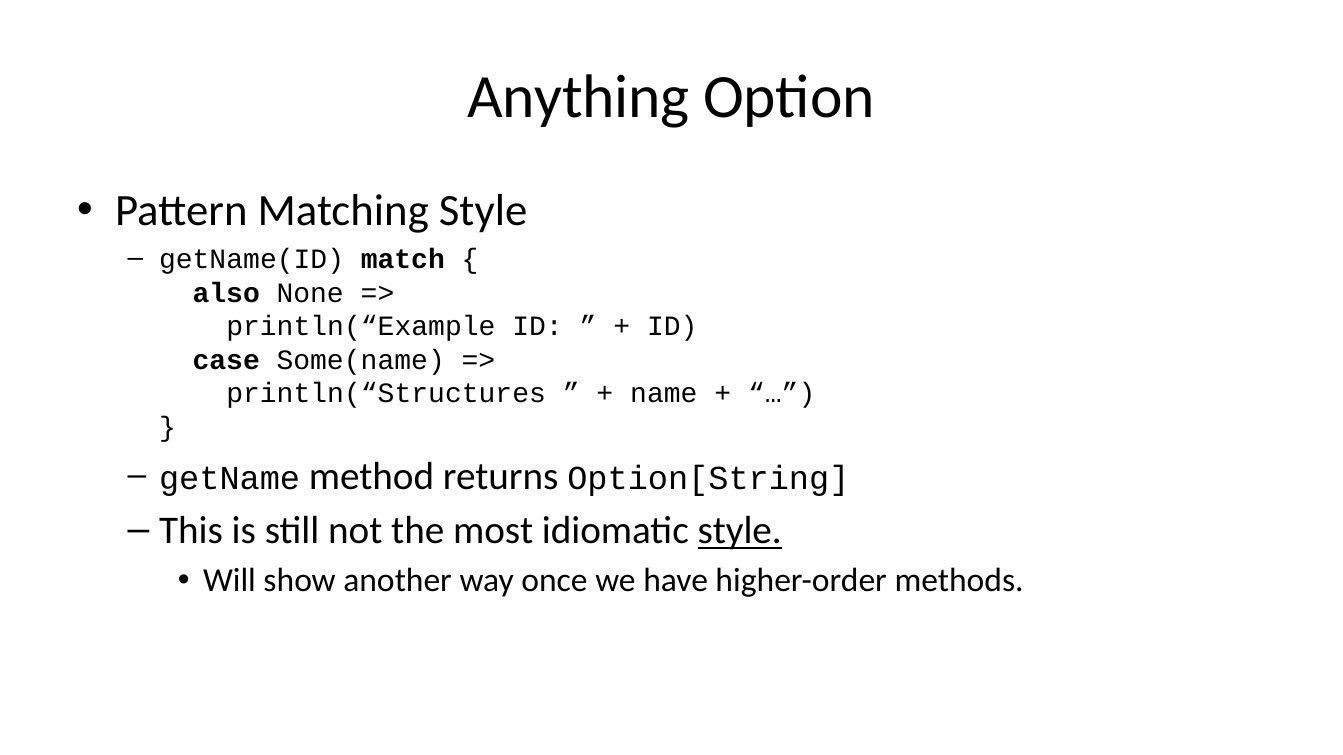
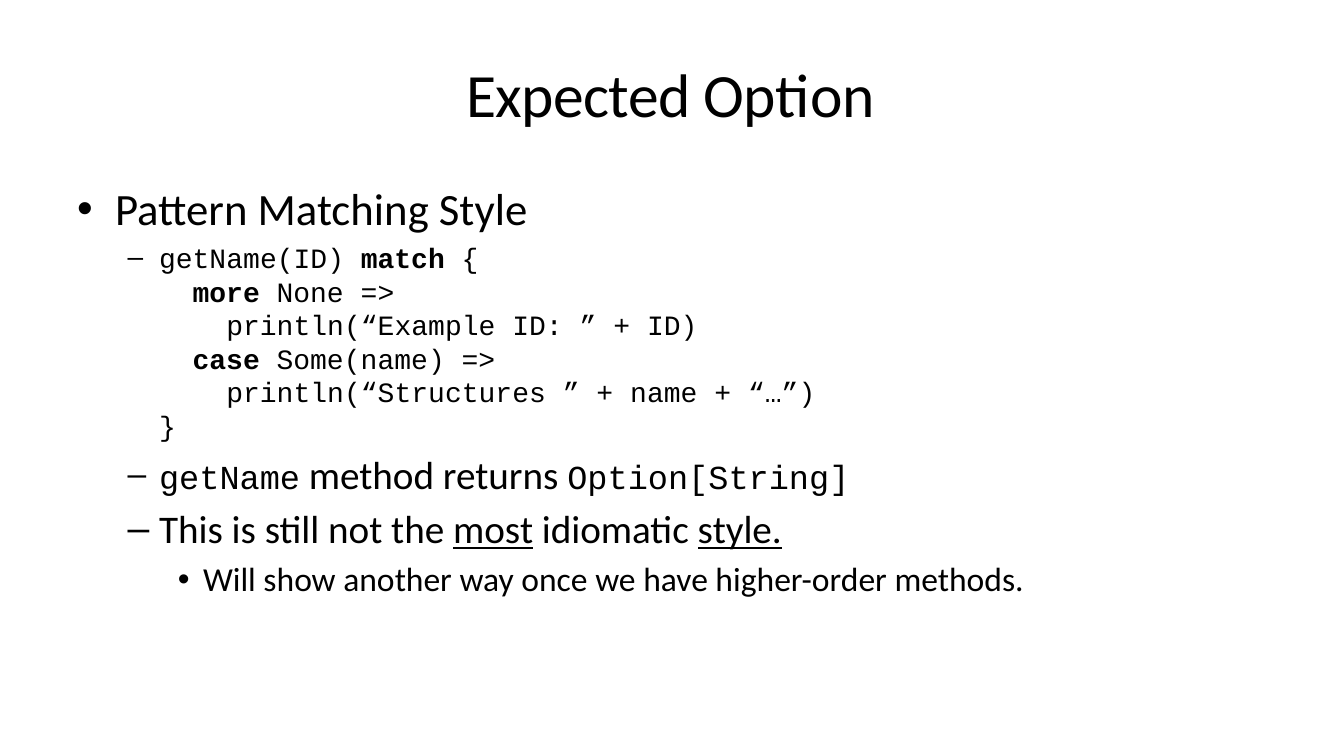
Anything: Anything -> Expected (579, 98)
also: also -> more (226, 293)
most underline: none -> present (493, 531)
